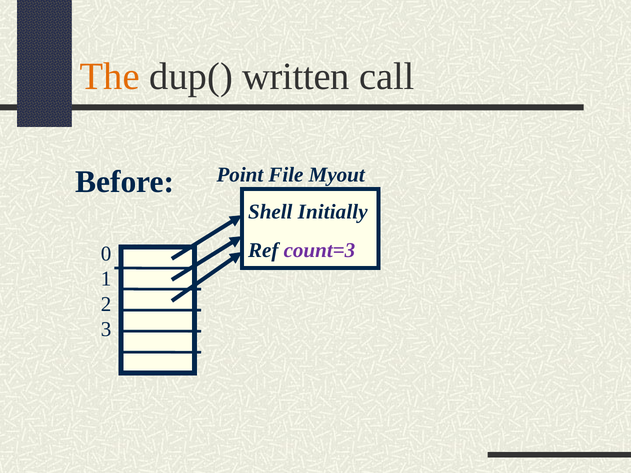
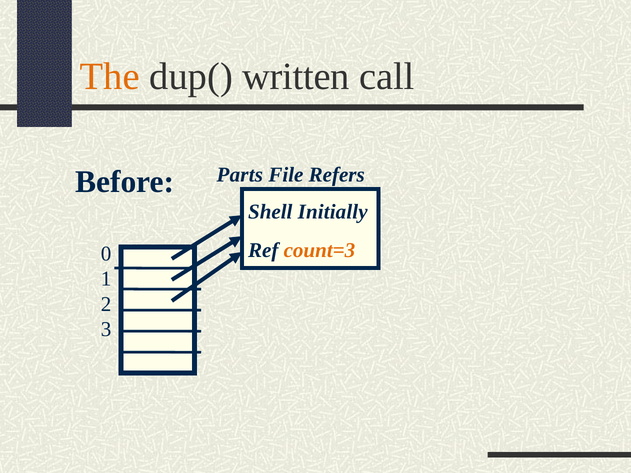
Point: Point -> Parts (240, 175)
Myout: Myout -> Refers (337, 175)
count=3 colour: purple -> orange (319, 250)
